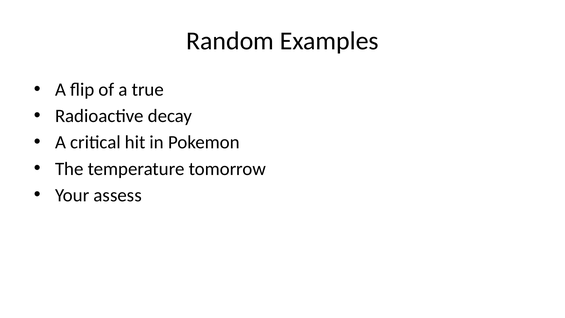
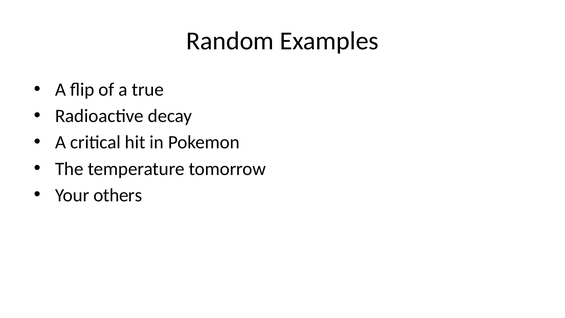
assess: assess -> others (118, 195)
